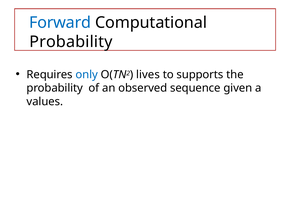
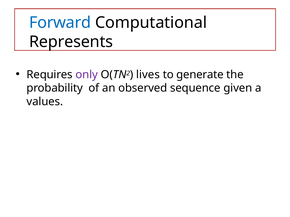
Probability: Probability -> Represents (71, 42)
only colour: blue -> purple (87, 75)
supports: supports -> generate (200, 75)
